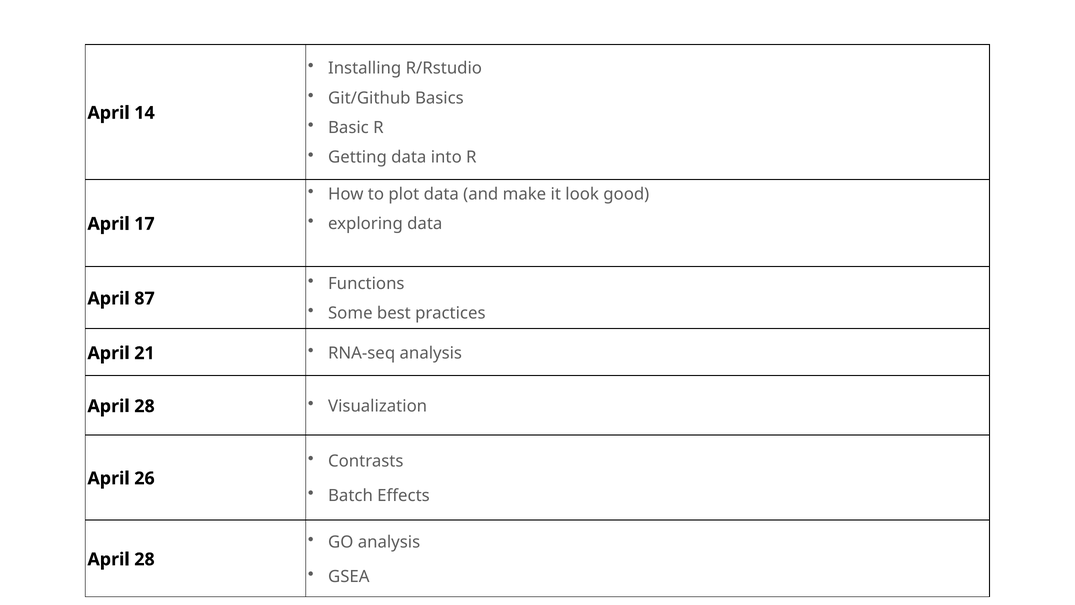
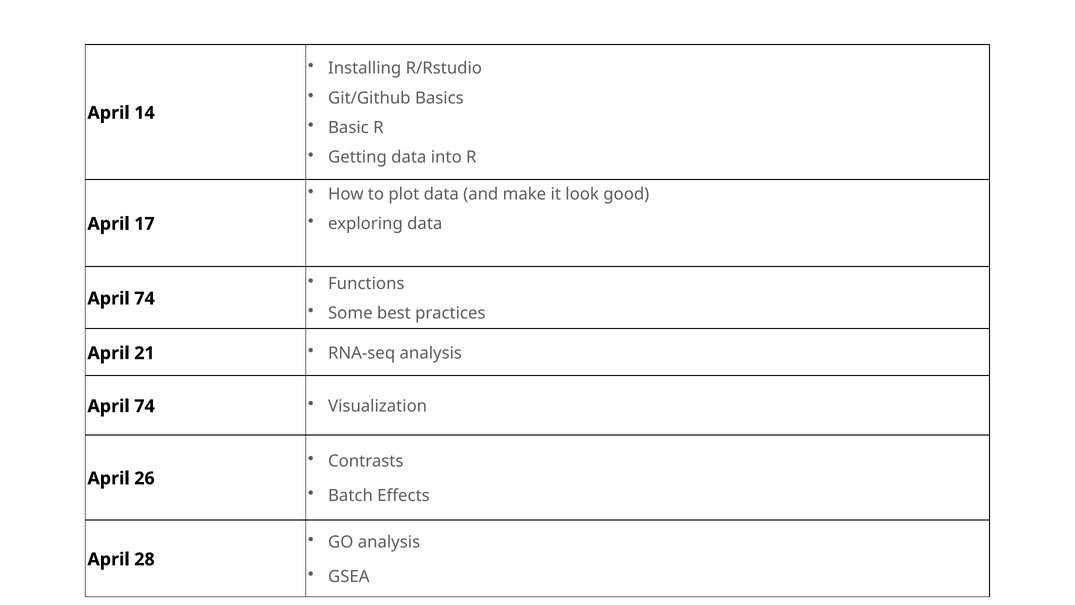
87: 87 -> 74 (144, 298)
28: 28 -> 74 (144, 406)
